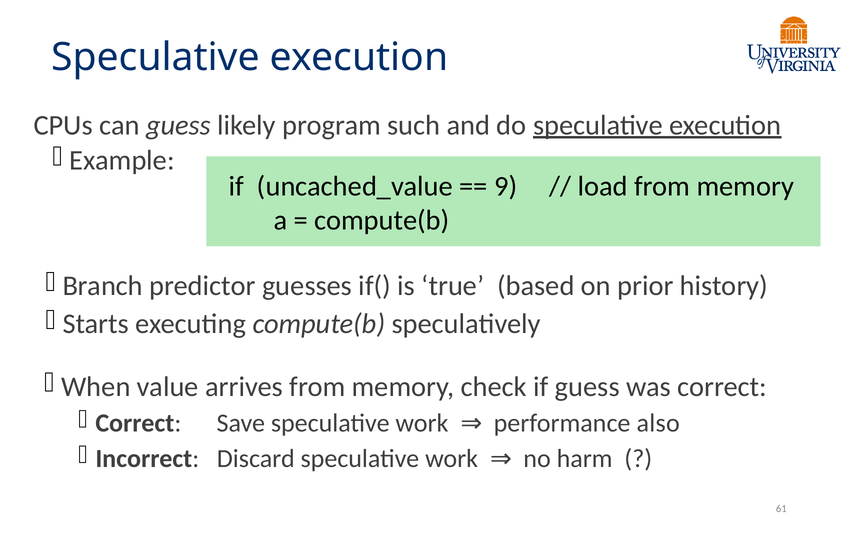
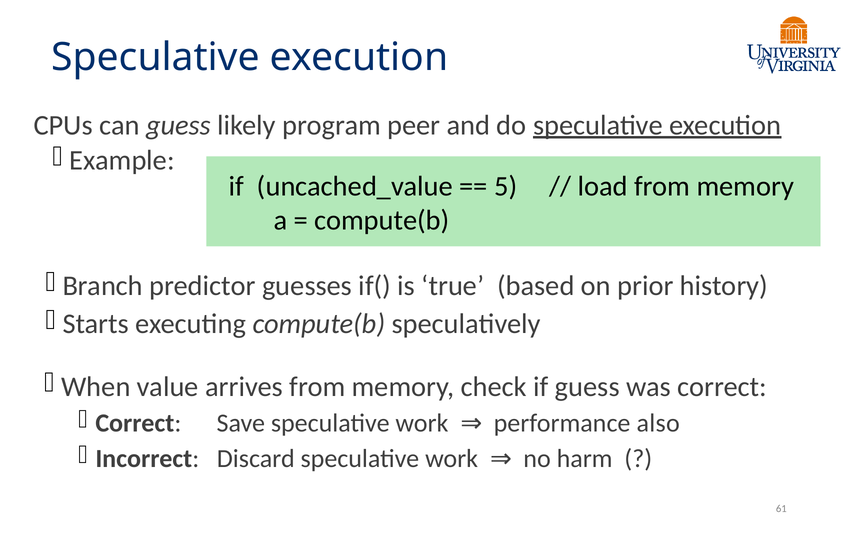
such: such -> peer (414, 125)
9: 9 -> 5 (506, 187)
